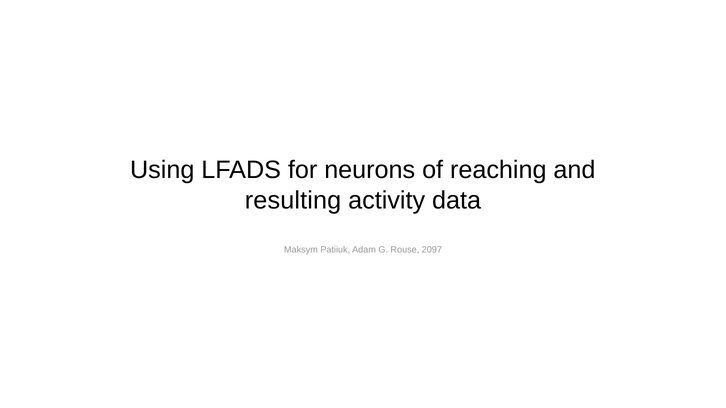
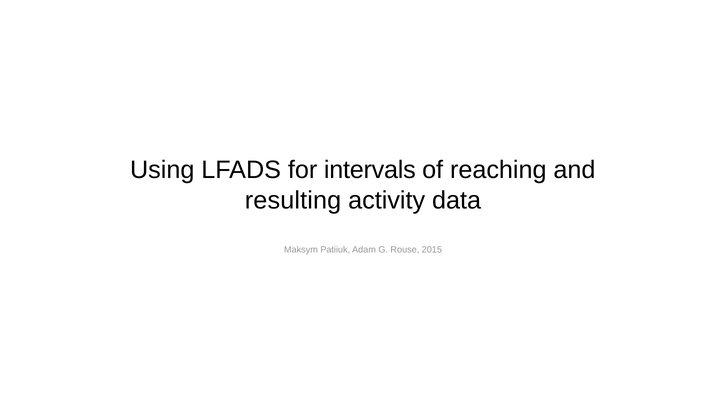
neurons: neurons -> intervals (370, 170)
2097: 2097 -> 2015 (432, 250)
